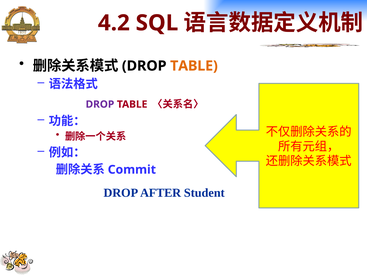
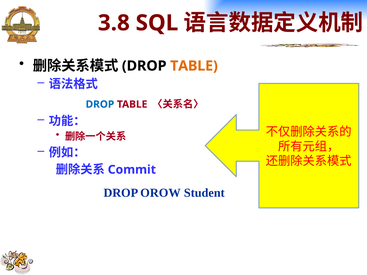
4.2: 4.2 -> 3.8 (114, 23)
DROP colour: purple -> blue (100, 104)
AFTER: AFTER -> OROW (160, 193)
